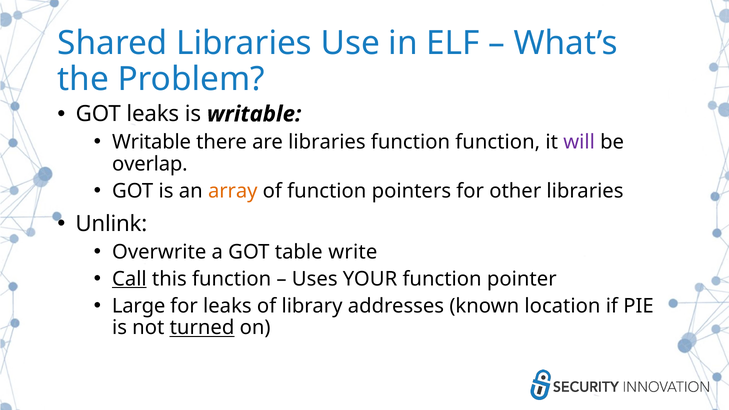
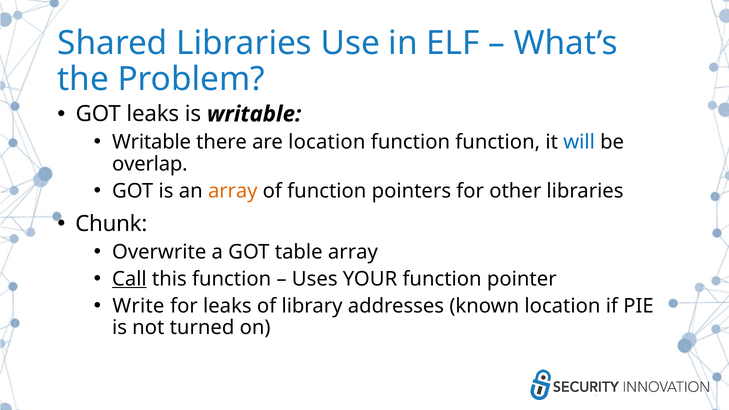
are libraries: libraries -> location (327, 142)
will colour: purple -> blue (579, 142)
Unlink: Unlink -> Chunk (111, 224)
table write: write -> array (353, 252)
Large: Large -> Write (138, 306)
turned underline: present -> none (202, 328)
